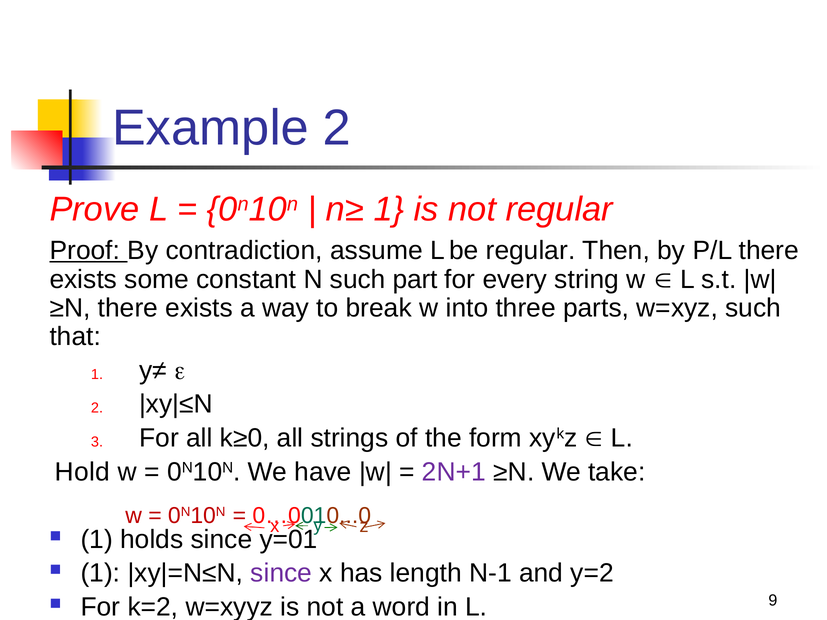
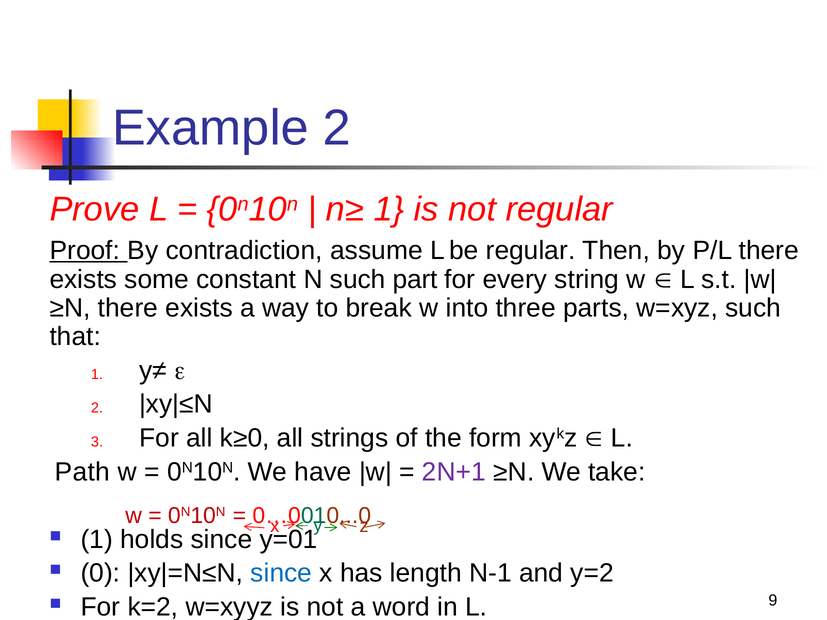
Hold: Hold -> Path (83, 472)
1: 1 -> 0 (100, 573)
since colour: purple -> blue (281, 573)
